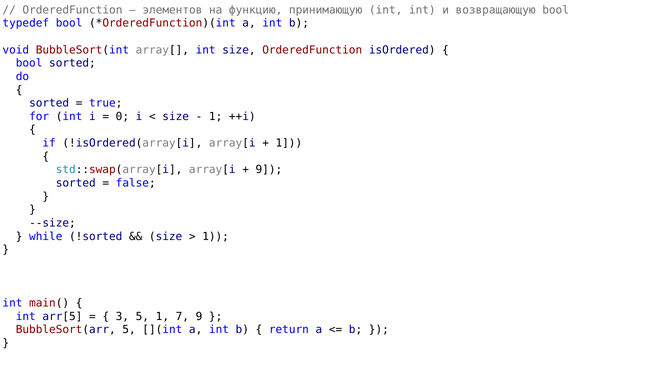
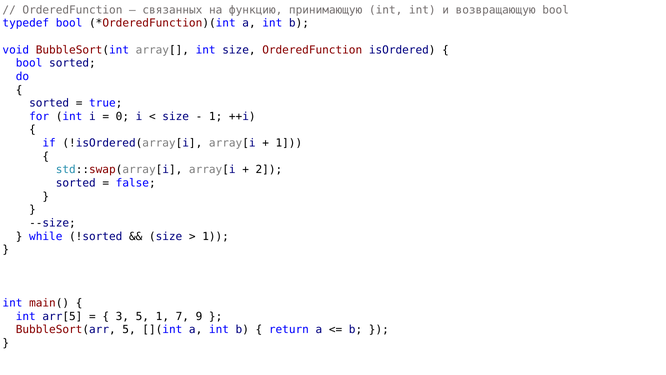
элементов: элементов -> связанных (172, 10)
9: 9 -> 2 (269, 170)
